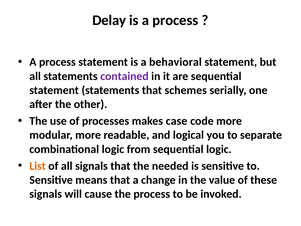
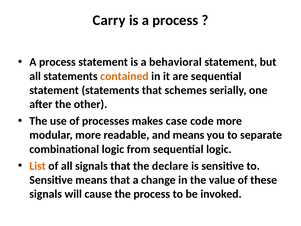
Delay: Delay -> Carry (109, 20)
contained colour: purple -> orange (124, 76)
and logical: logical -> means (189, 135)
needed: needed -> declare (170, 166)
